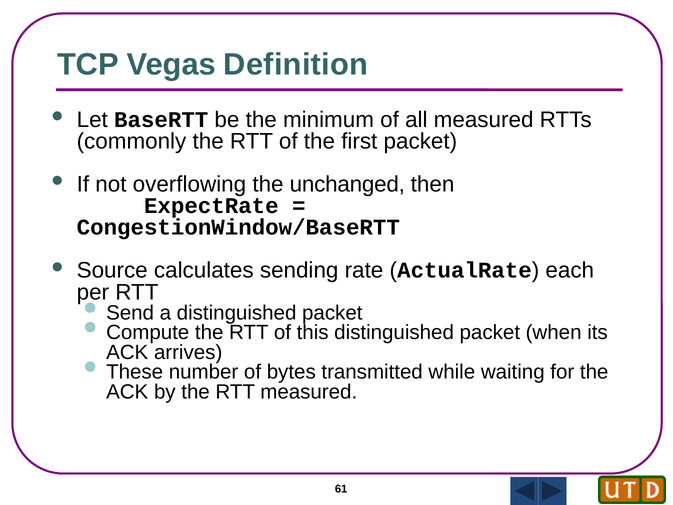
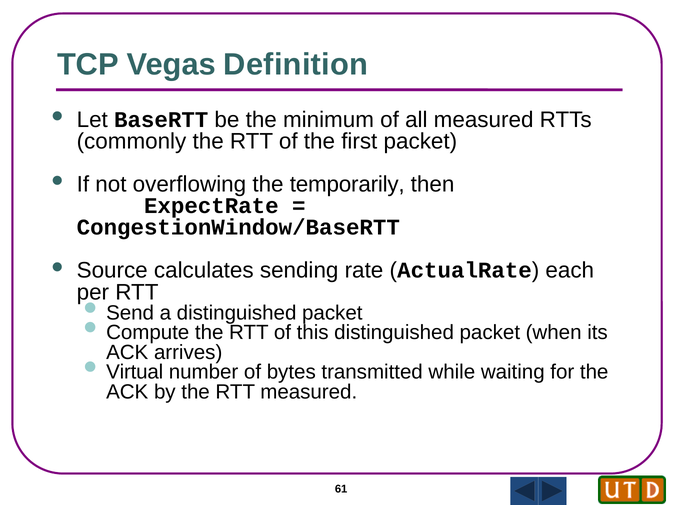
unchanged: unchanged -> temporarily (347, 184)
These: These -> Virtual (135, 372)
